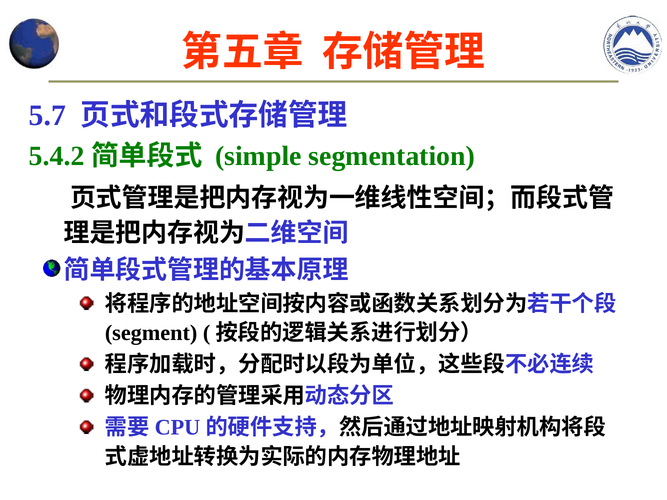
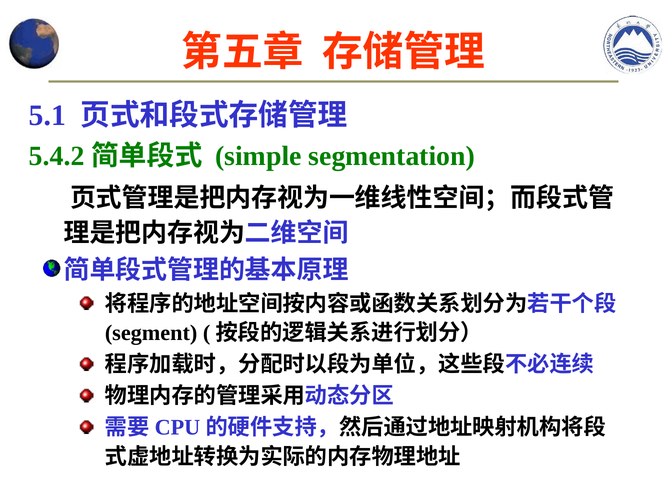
5.7: 5.7 -> 5.1 (47, 116)
